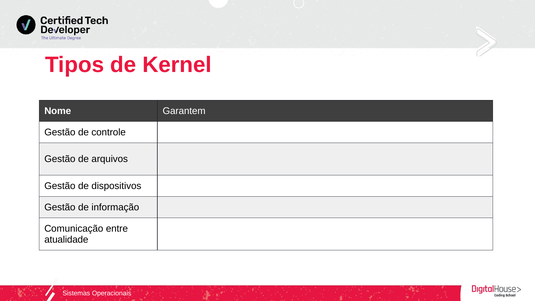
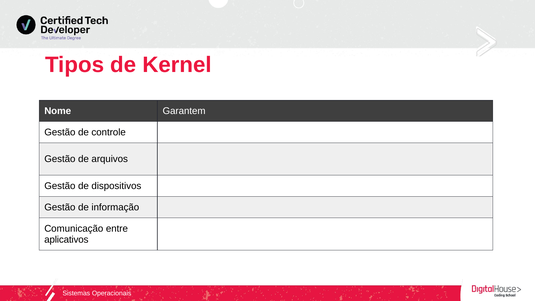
atualidade: atualidade -> aplicativos (66, 239)
